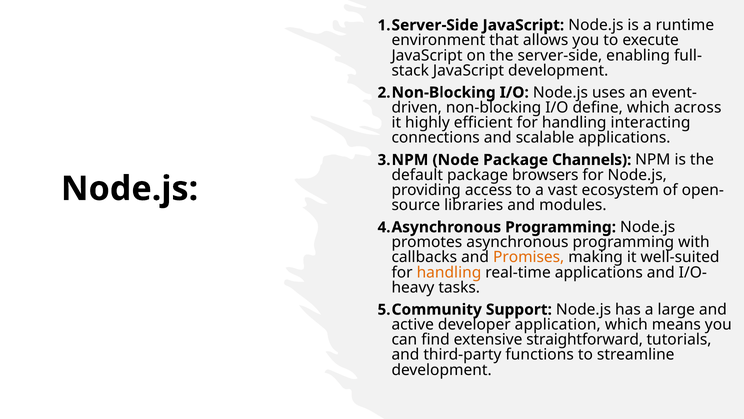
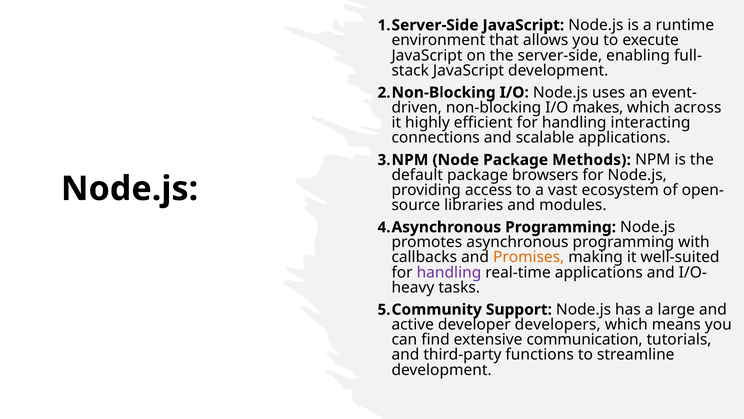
define: define -> makes (598, 107)
Channels: Channels -> Methods (592, 160)
handling colour: orange -> purple (449, 272)
application: application -> developers (558, 324)
straightforward: straightforward -> communication (585, 339)
